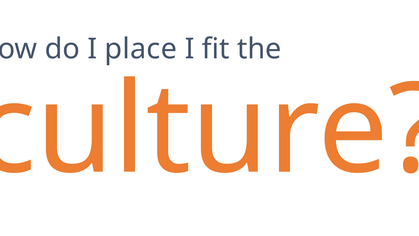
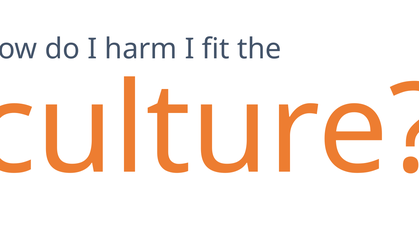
place: place -> harm (141, 49)
